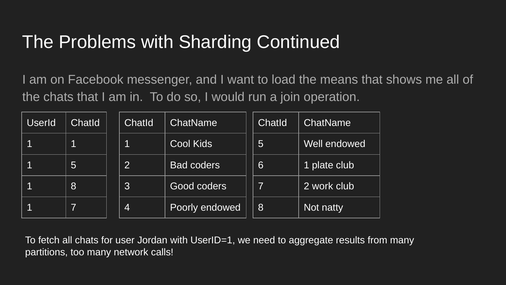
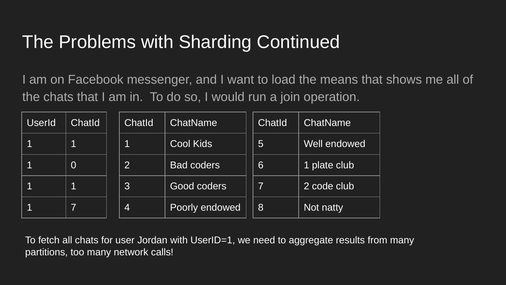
1 5: 5 -> 0 (74, 165)
8: 8 -> 1 (74, 186)
work: work -> code (323, 186)
